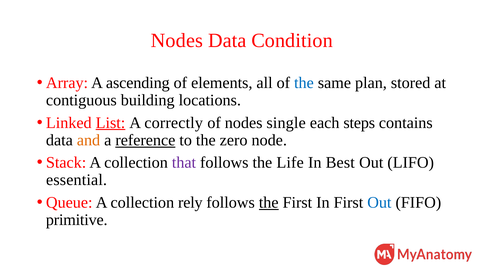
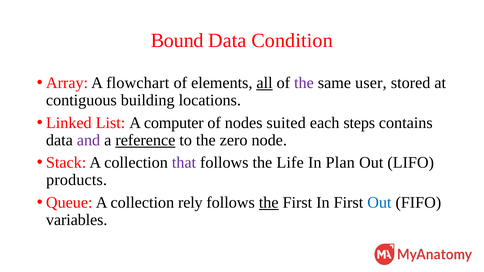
Nodes: Nodes -> Bound (177, 41)
ascending: ascending -> flowchart (138, 83)
all underline: none -> present (265, 83)
the colour: blue -> purple (304, 83)
plan: plan -> user (371, 83)
List underline: present -> none (110, 123)
correctly: correctly -> computer (174, 123)
single: single -> suited (286, 123)
and colour: orange -> purple (89, 140)
Best: Best -> Plan (340, 163)
essential: essential -> products (77, 180)
primitive: primitive -> variables (77, 220)
